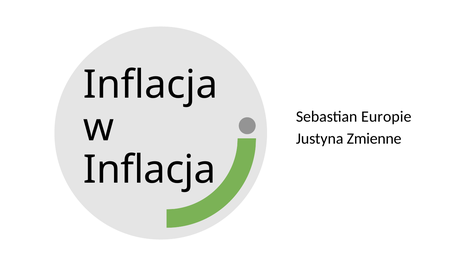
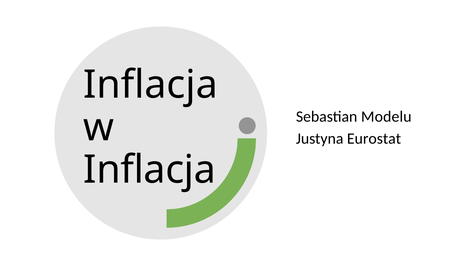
Europie: Europie -> Modelu (386, 116)
Zmienne: Zmienne -> Eurostat (374, 138)
